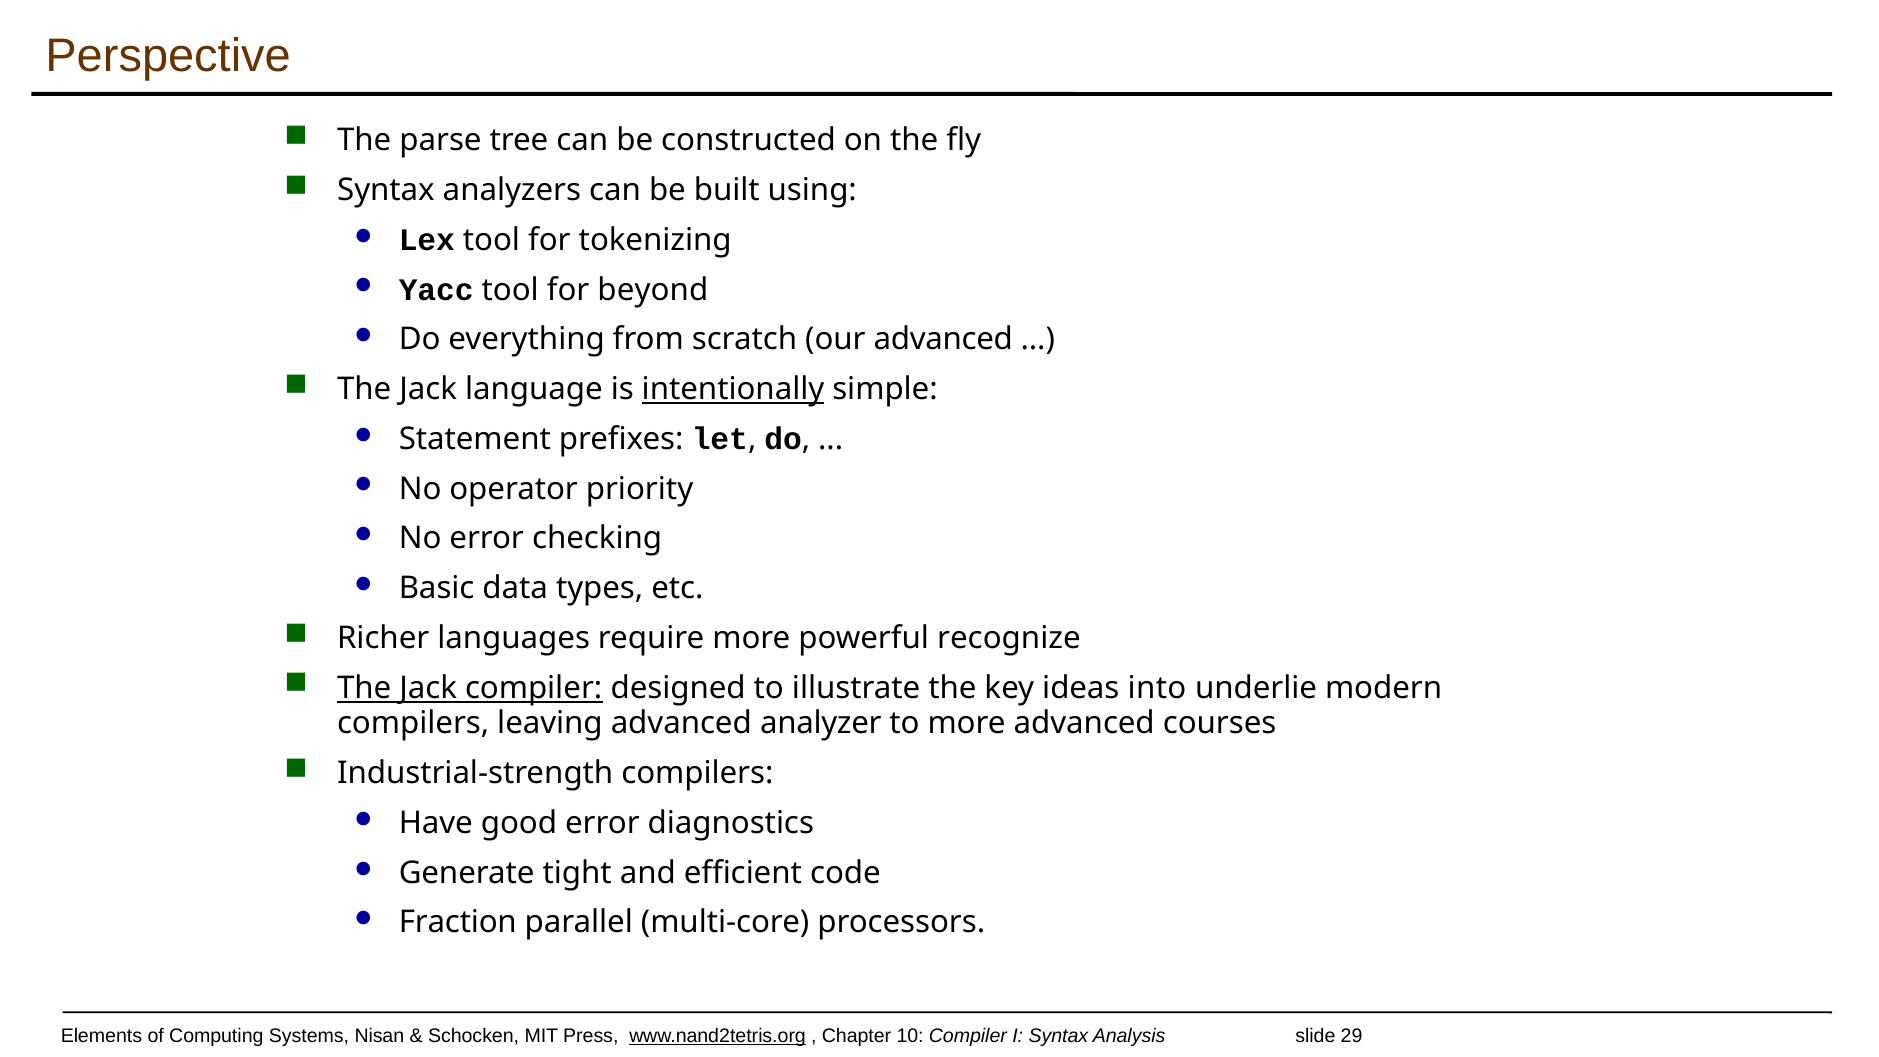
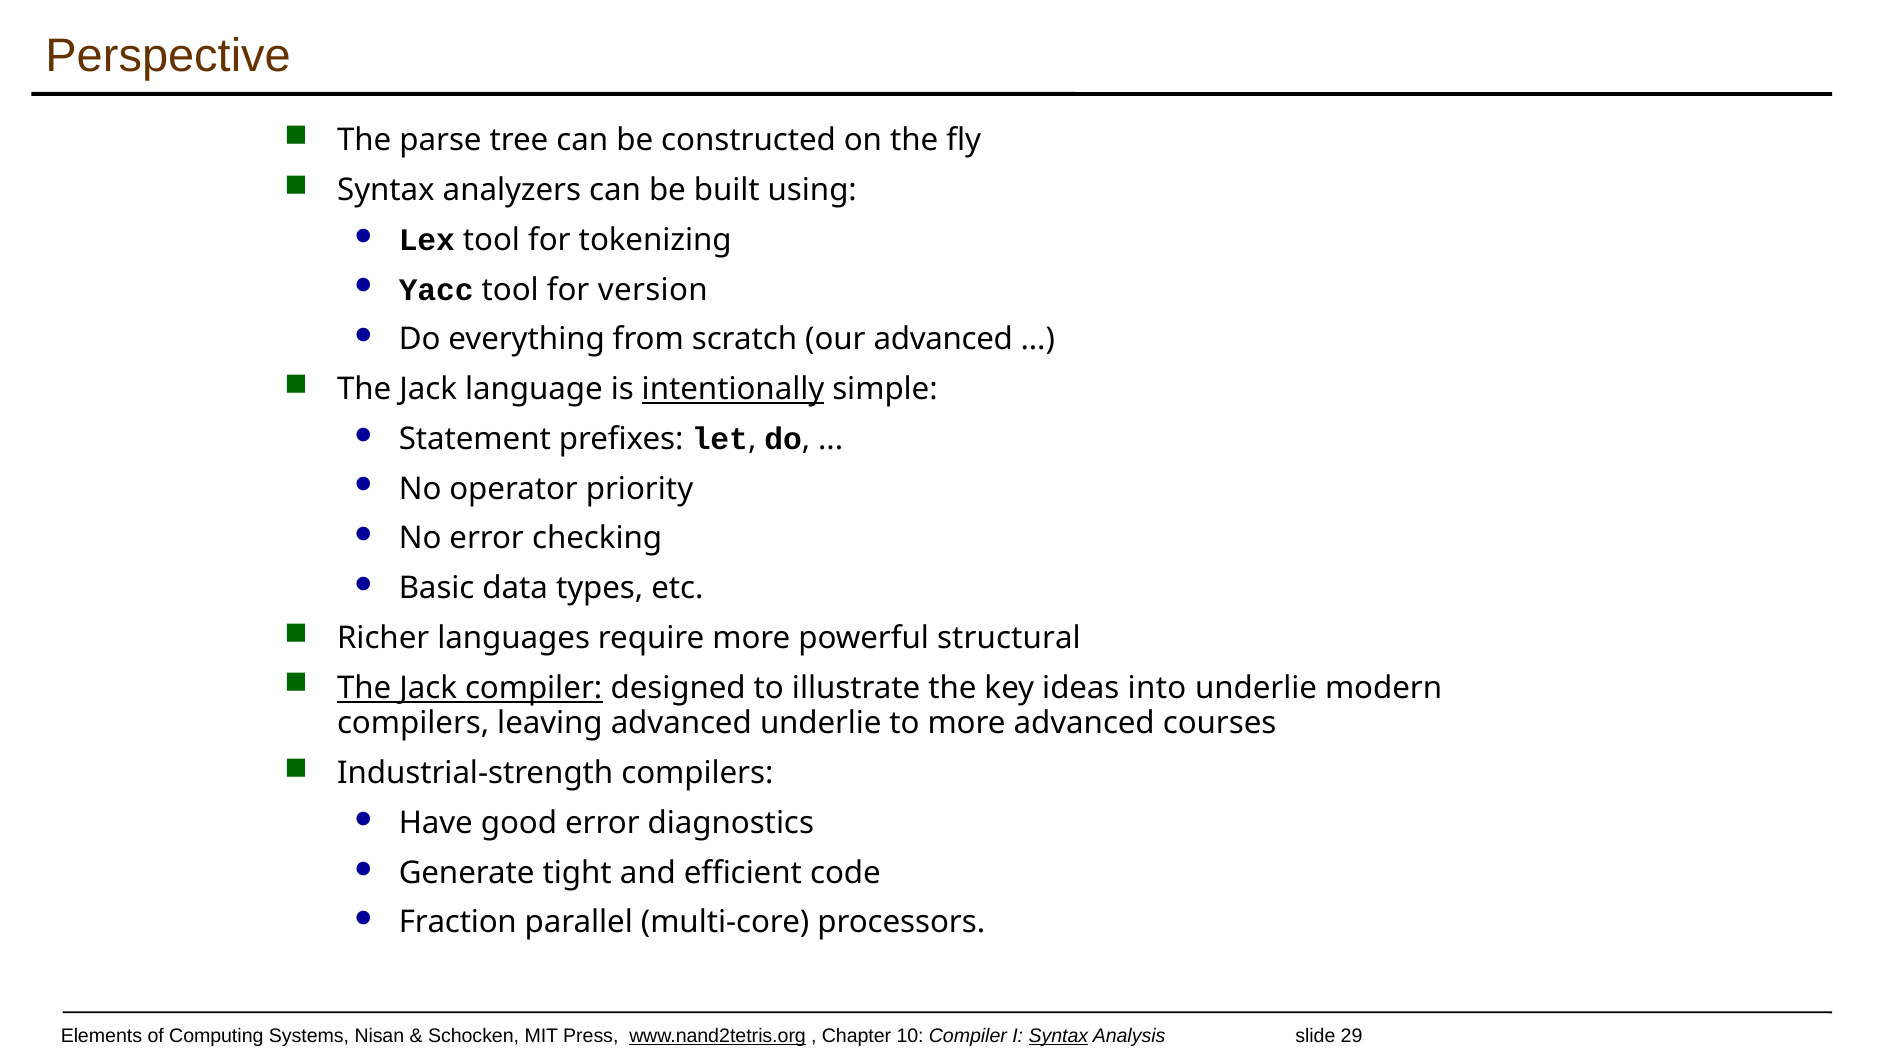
beyond: beyond -> version (653, 290)
recognize: recognize -> structural (1009, 638)
advanced analyzer: analyzer -> underlie (821, 723)
Syntax underline: none -> present (1058, 1036)
